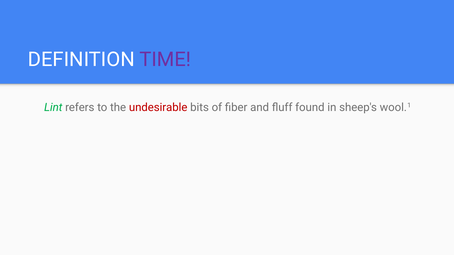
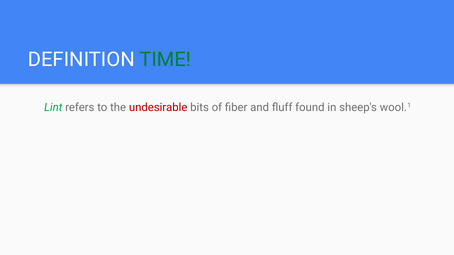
TIME colour: purple -> green (165, 60)
